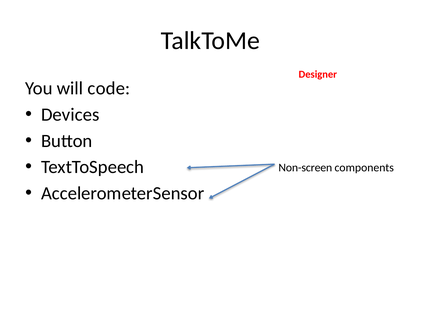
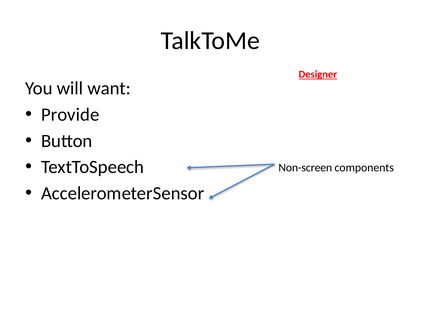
Designer underline: none -> present (318, 74)
code: code -> want (109, 88)
Devices: Devices -> Provide (70, 115)
